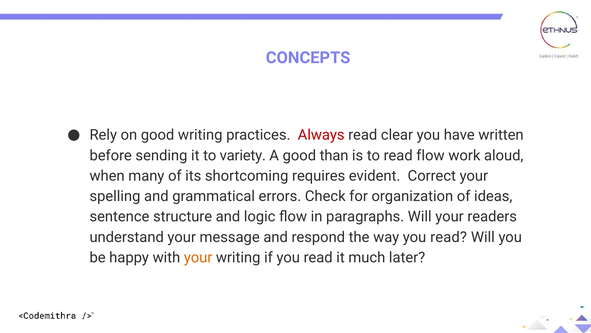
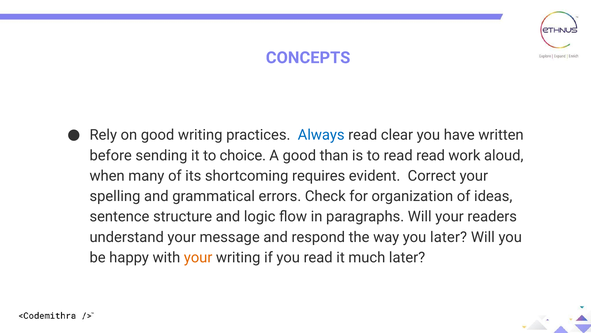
Always colour: red -> blue (321, 135)
variety: variety -> choice (243, 155)
read flow: flow -> read (431, 155)
way you read: read -> later (449, 237)
